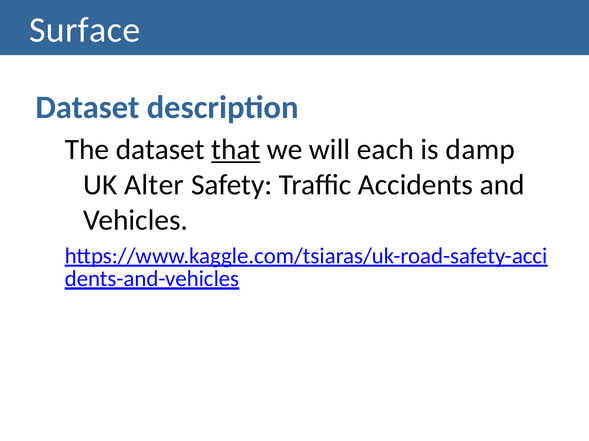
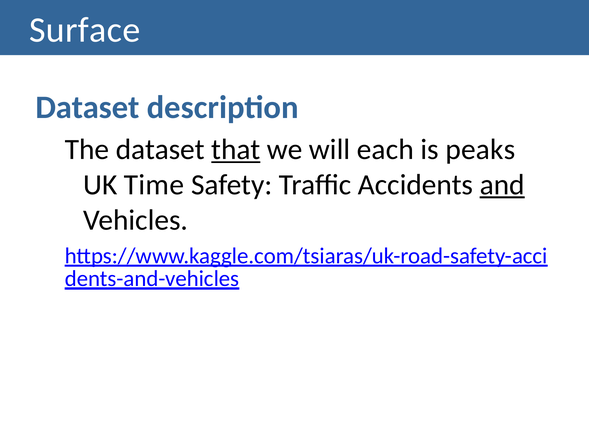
damp: damp -> peaks (480, 150)
Alter: Alter -> Time (154, 185)
and underline: none -> present (502, 185)
